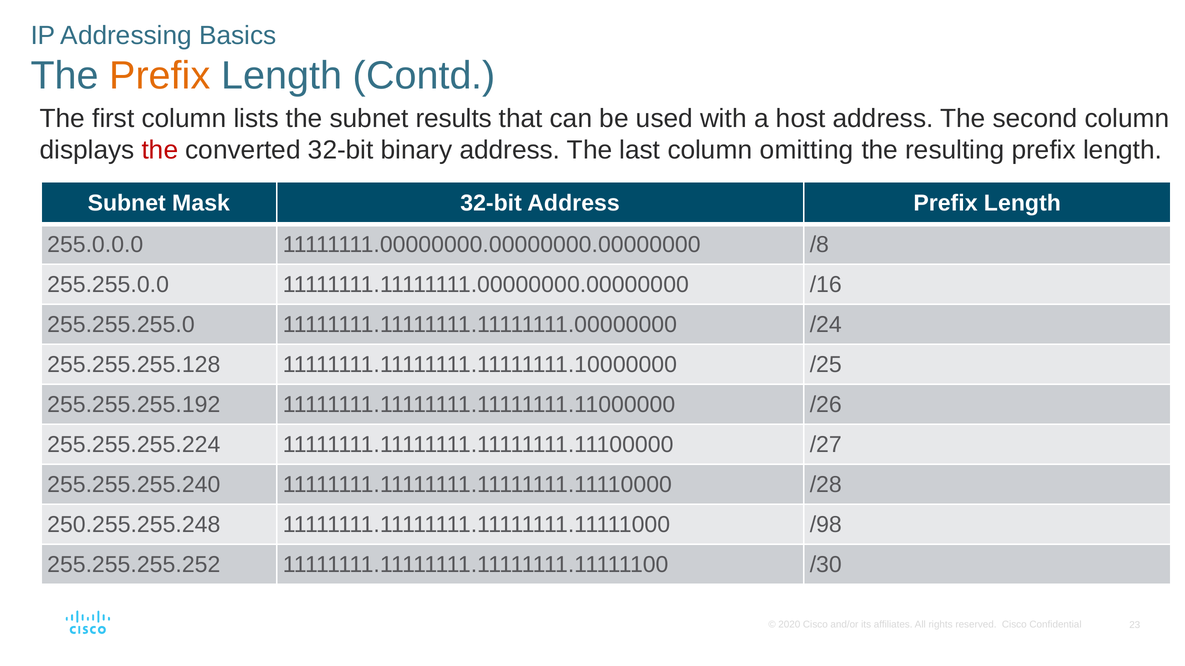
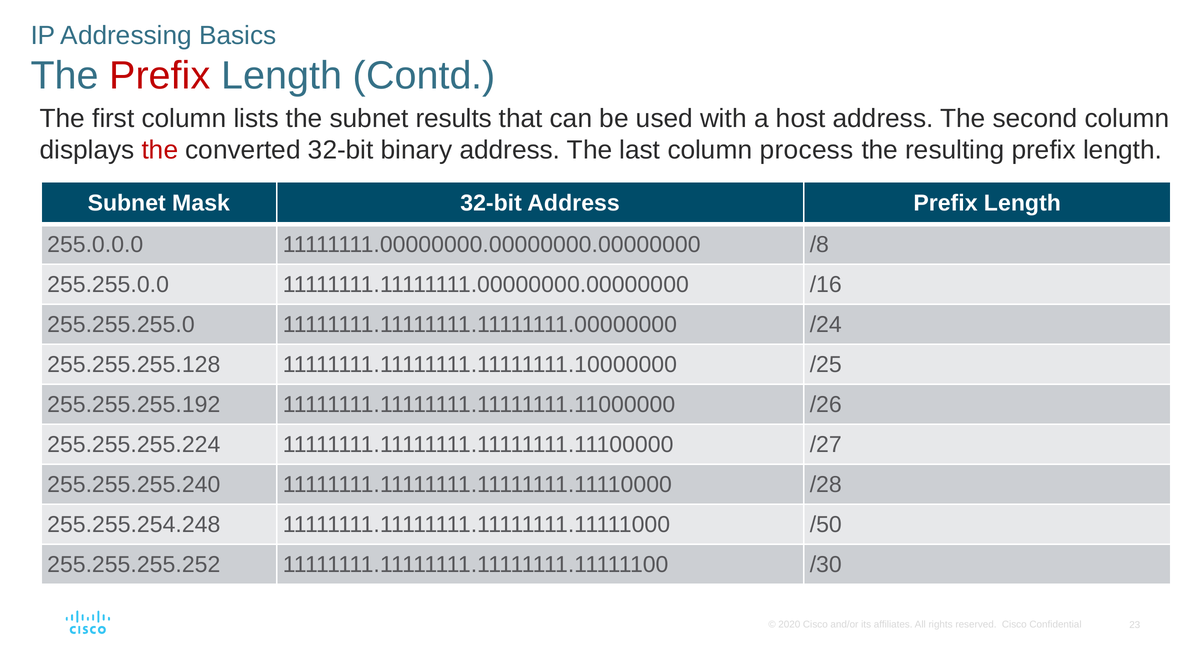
Prefix colour: orange -> red (160, 76)
omitting: omitting -> process (807, 150)
250.255.255.248: 250.255.255.248 -> 255.255.254.248 (134, 525)
/98: /98 -> /50 (826, 525)
